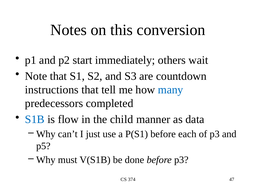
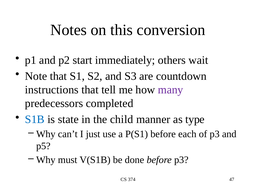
many colour: blue -> purple (171, 90)
flow: flow -> state (68, 119)
data: data -> type (195, 119)
